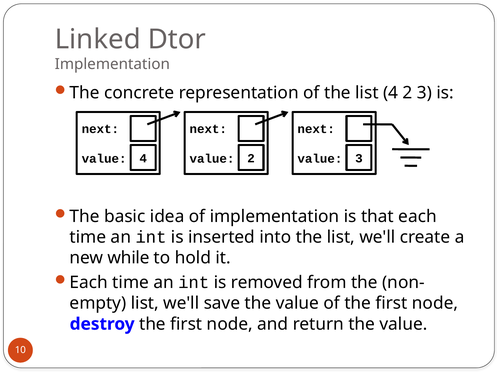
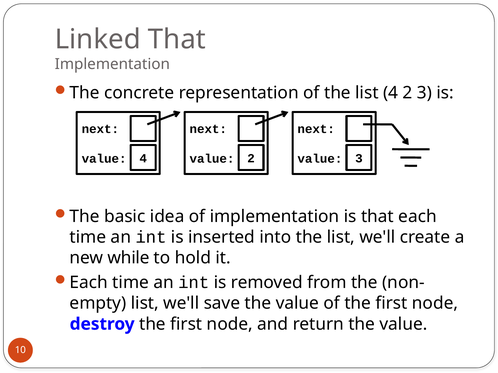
Linked Dtor: Dtor -> That (177, 39)
